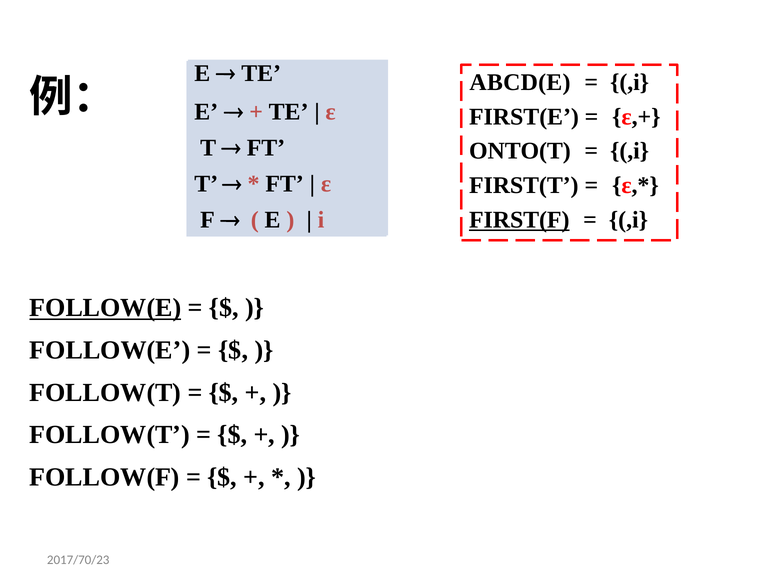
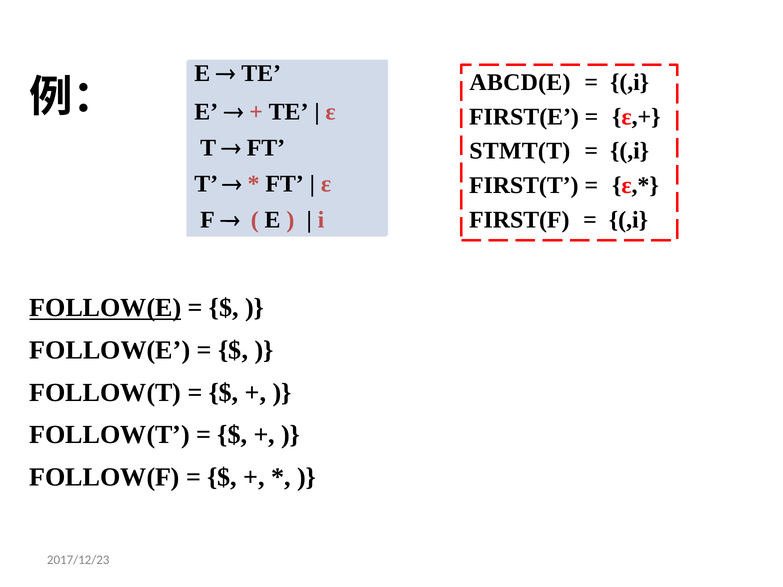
ONTO(T: ONTO(T -> STMT(T (520, 151)
FIRST(F underline: present -> none (519, 220)
2017/70/23: 2017/70/23 -> 2017/12/23 (78, 560)
